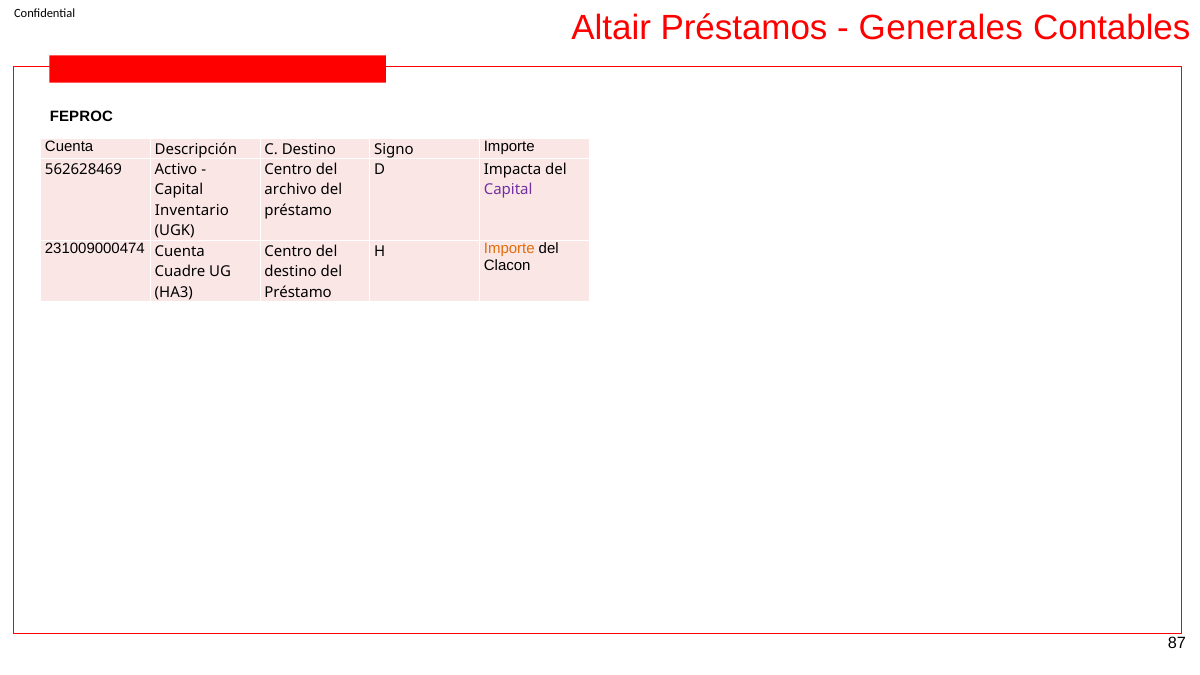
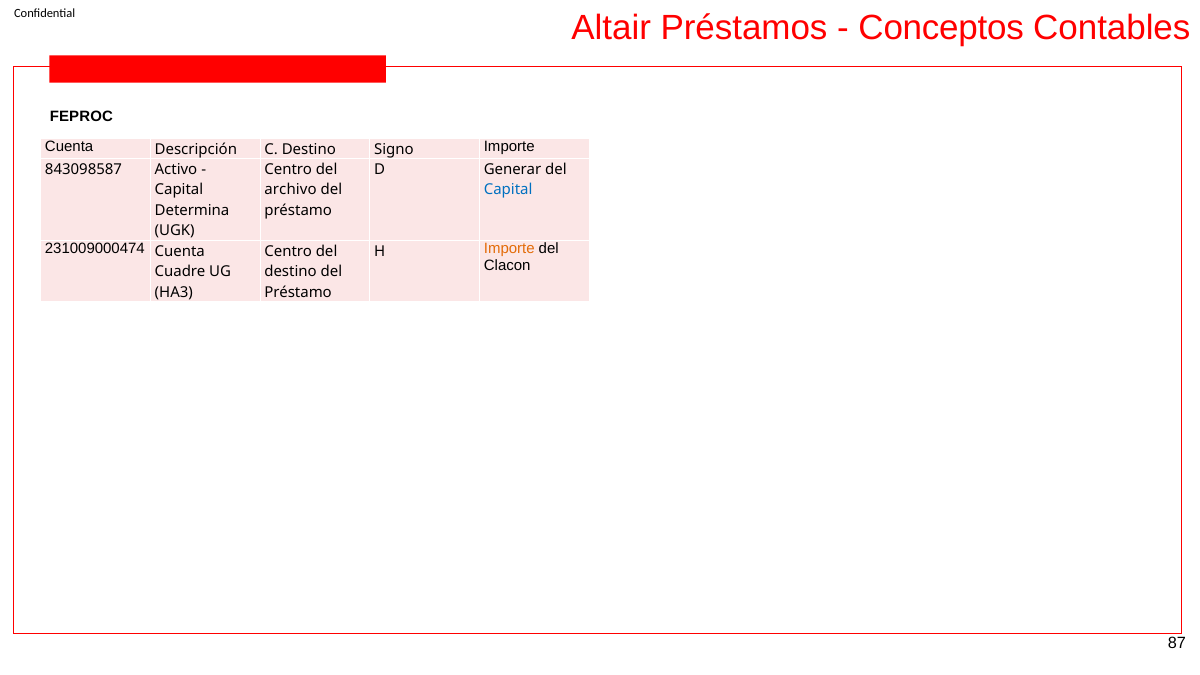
Generales: Generales -> Conceptos (941, 28)
562628469: 562628469 -> 843098587 (83, 170)
Impacta: Impacta -> Generar (513, 170)
Capital colour: purple -> blue (508, 190)
Inventario: Inventario -> Determina (192, 210)
